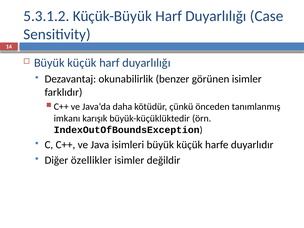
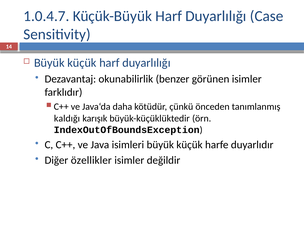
5.3.1.2: 5.3.1.2 -> 1.0.4.7 (46, 16)
imkanı: imkanı -> kaldığı (67, 118)
